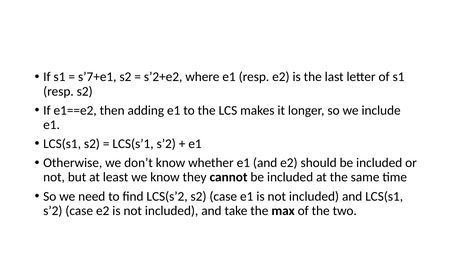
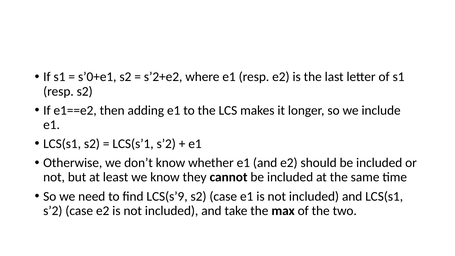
s’7+e1: s’7+e1 -> s’0+e1 (97, 77)
LCS(s’2: LCS(s’2 -> LCS(s’9 (167, 196)
